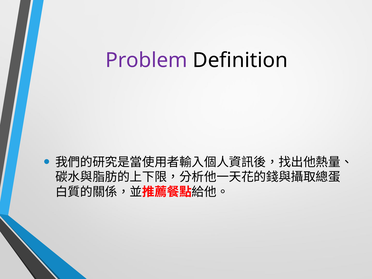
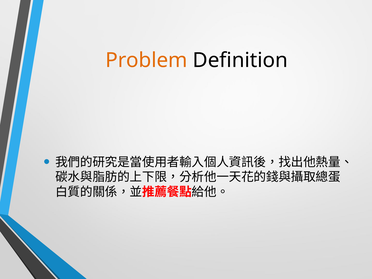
Problem colour: purple -> orange (146, 60)
